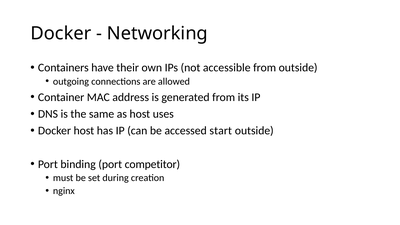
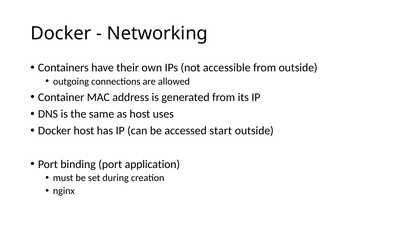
competitor: competitor -> application (152, 164)
